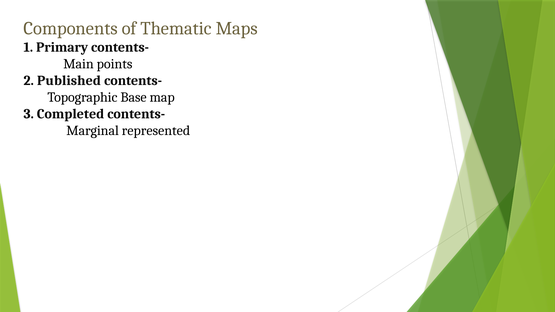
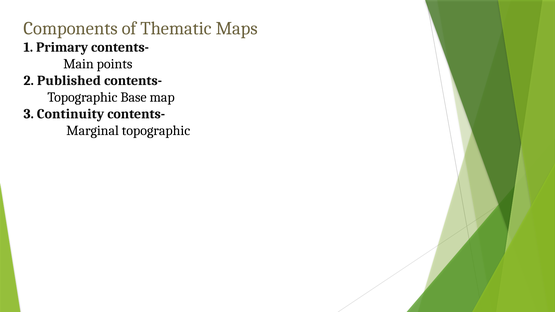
Completed: Completed -> Continuity (70, 114)
Marginal represented: represented -> topographic (156, 131)
